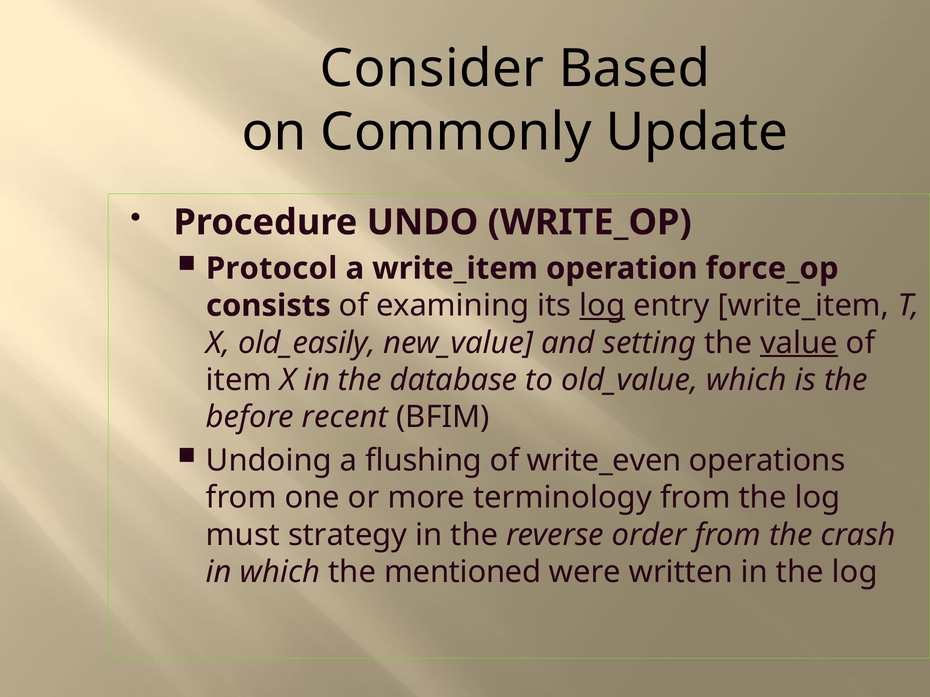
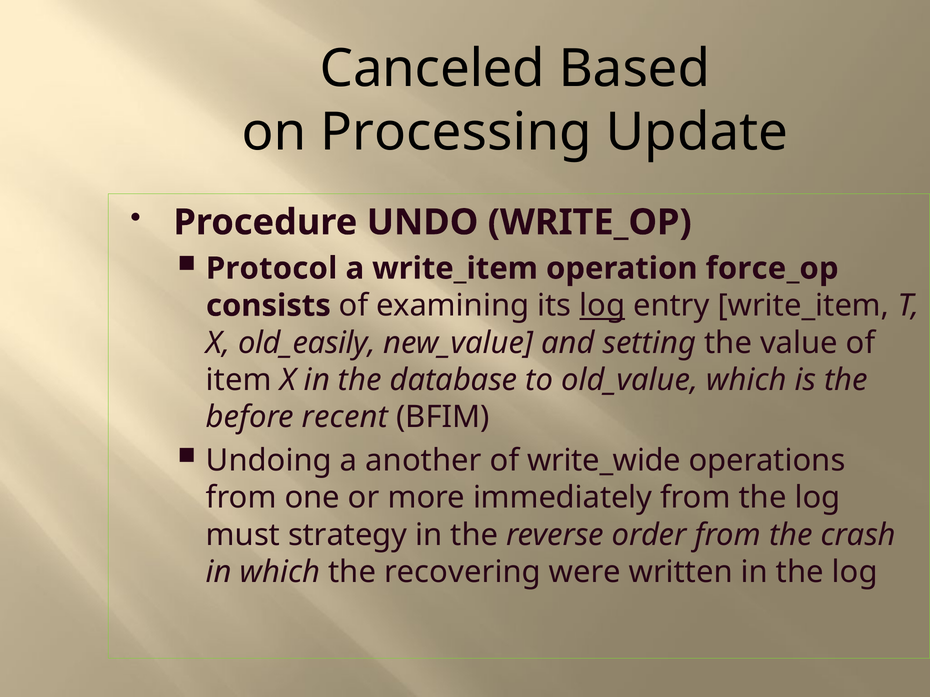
Consider: Consider -> Canceled (432, 69)
Commonly: Commonly -> Processing (456, 133)
value underline: present -> none (799, 343)
flushing: flushing -> another (424, 461)
write_even: write_even -> write_wide (604, 461)
terminology: terminology -> immediately (563, 498)
mentioned: mentioned -> recovering (462, 572)
